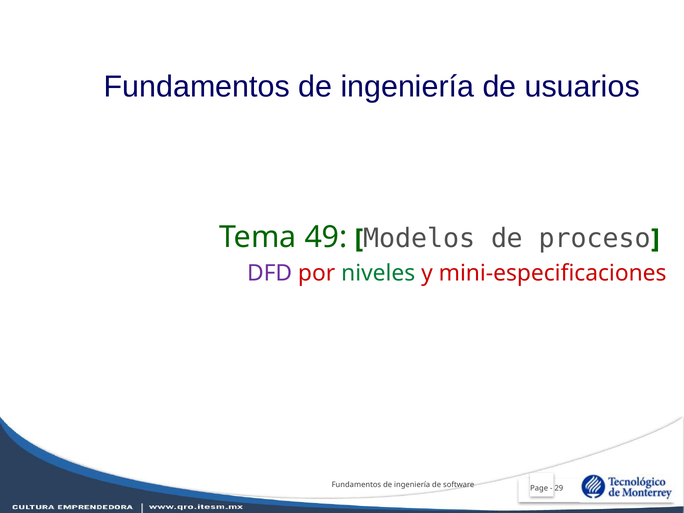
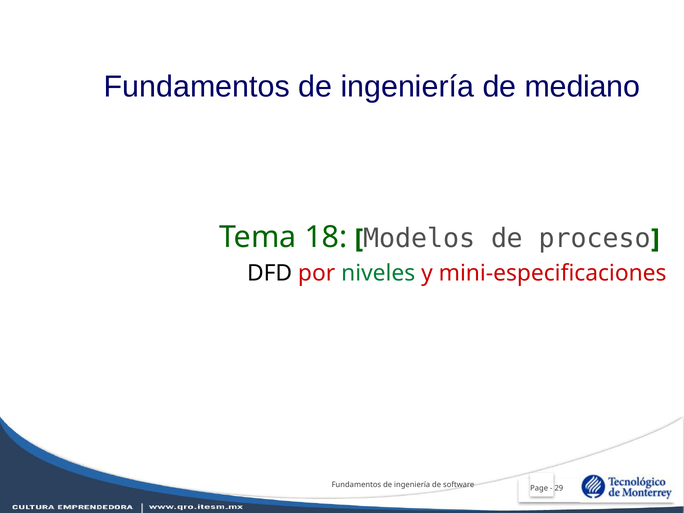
usuarios: usuarios -> mediano (582, 86)
49: 49 -> 18 (326, 237)
DFD colour: purple -> black (270, 273)
